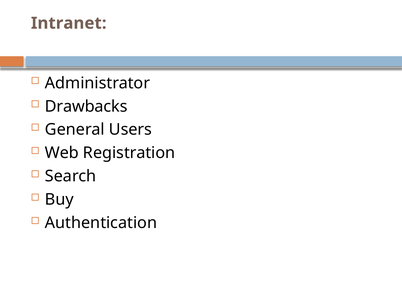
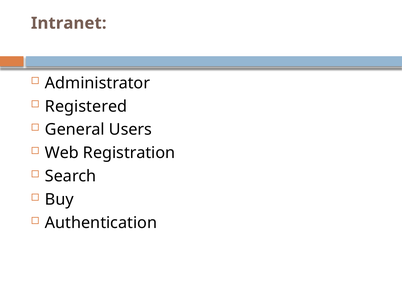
Drawbacks: Drawbacks -> Registered (86, 107)
